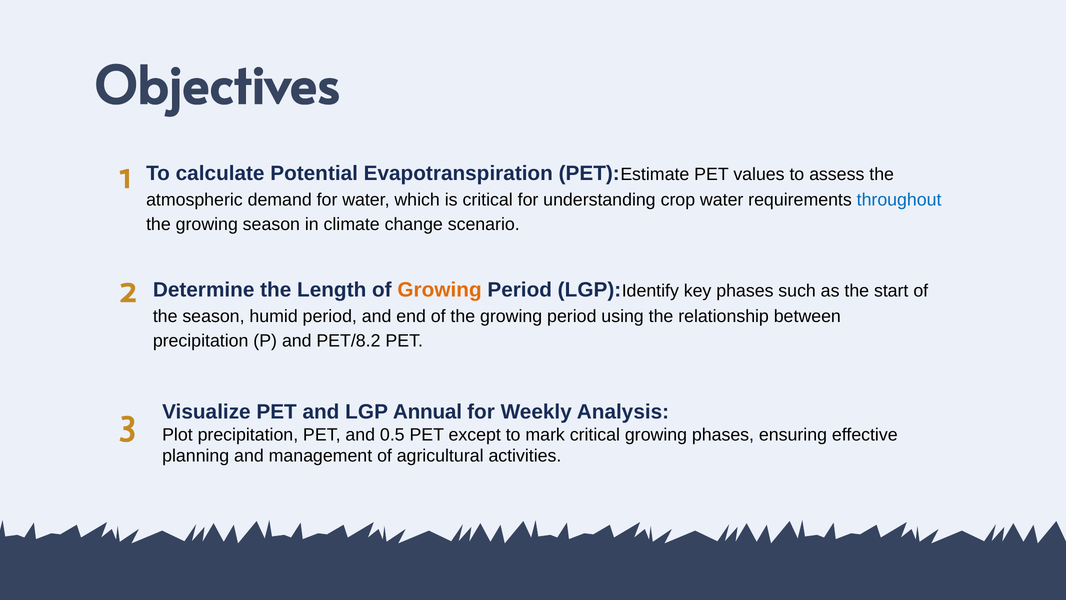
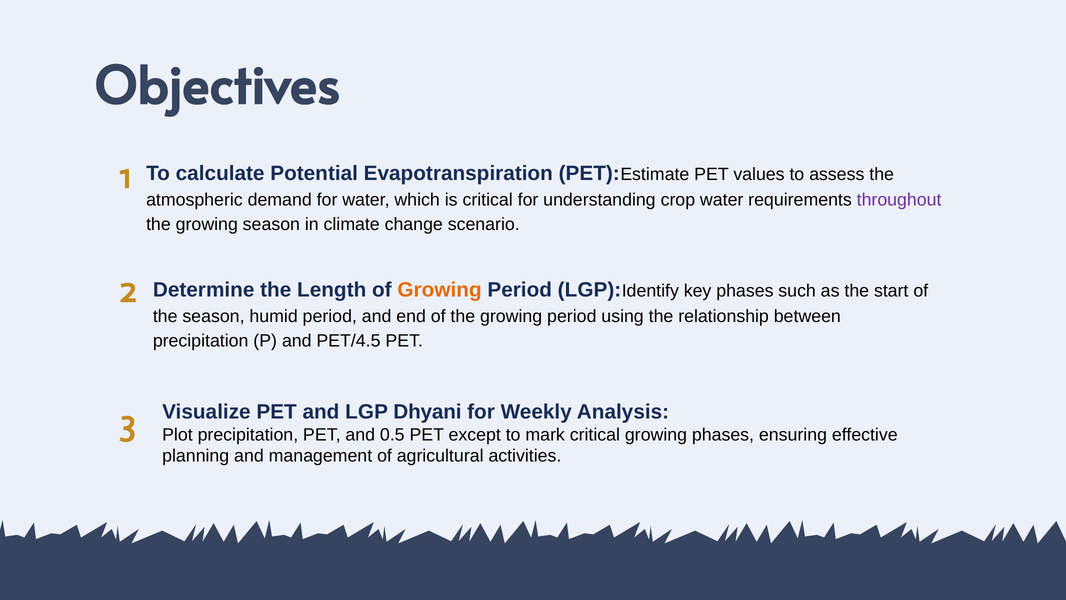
throughout colour: blue -> purple (899, 200)
PET/8.2: PET/8.2 -> PET/4.5 (348, 341)
Annual: Annual -> Dhyani (427, 412)
